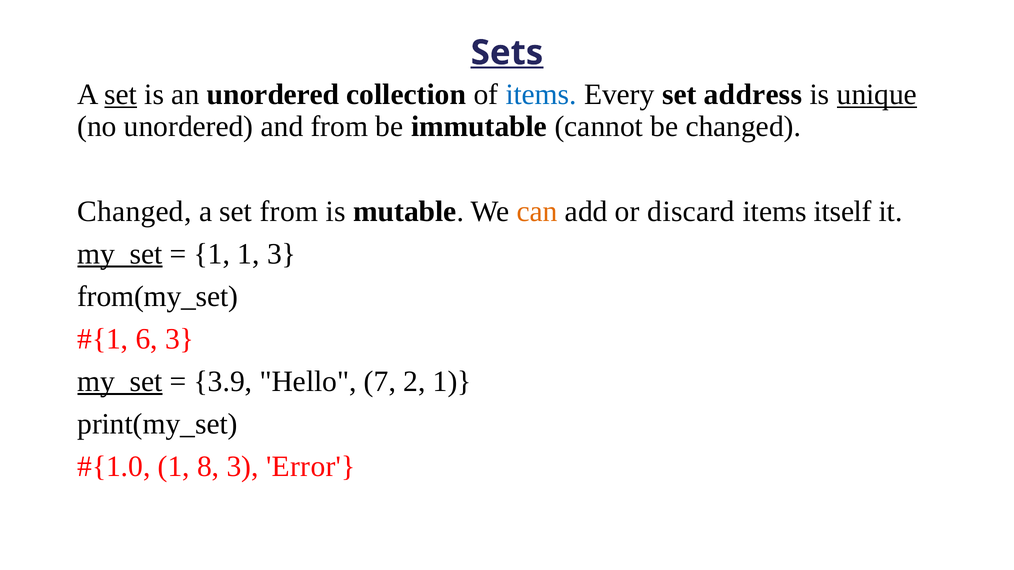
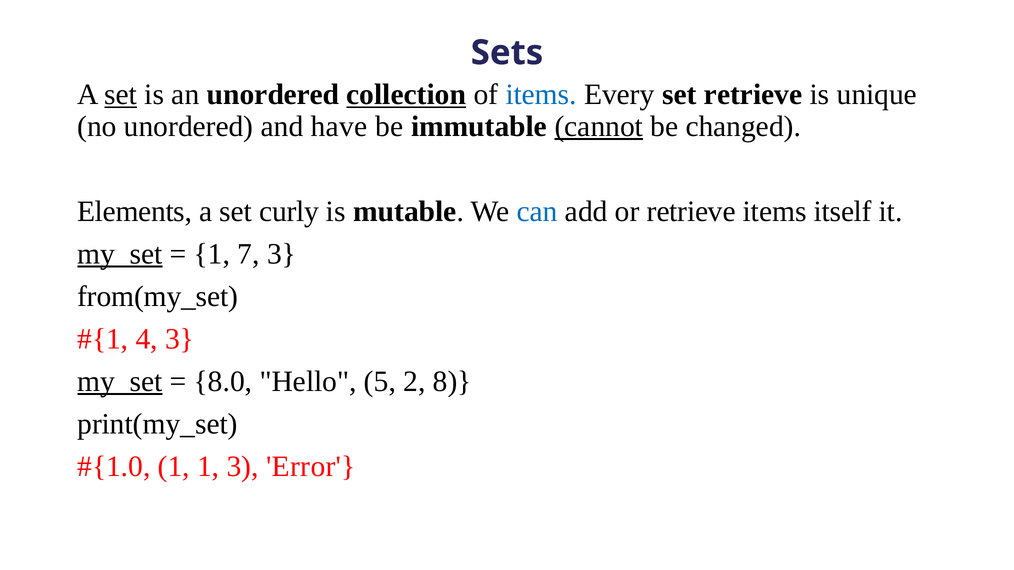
Sets underline: present -> none (507, 53)
collection underline: none -> present (406, 95)
set address: address -> retrieve (753, 95)
unique underline: present -> none (877, 95)
and from: from -> have (339, 126)
cannot underline: none -> present (599, 126)
Changed: Changed -> Elements (135, 212)
set from: from -> curly (289, 212)
can colour: orange -> blue (537, 212)
or discard: discard -> retrieve (691, 212)
1 1: 1 -> 7 (249, 254)
6: 6 -> 4 (147, 339)
3.9: 3.9 -> 8.0 (223, 382)
7: 7 -> 5 (380, 382)
2 1: 1 -> 8 (452, 382)
1 8: 8 -> 1 (208, 467)
